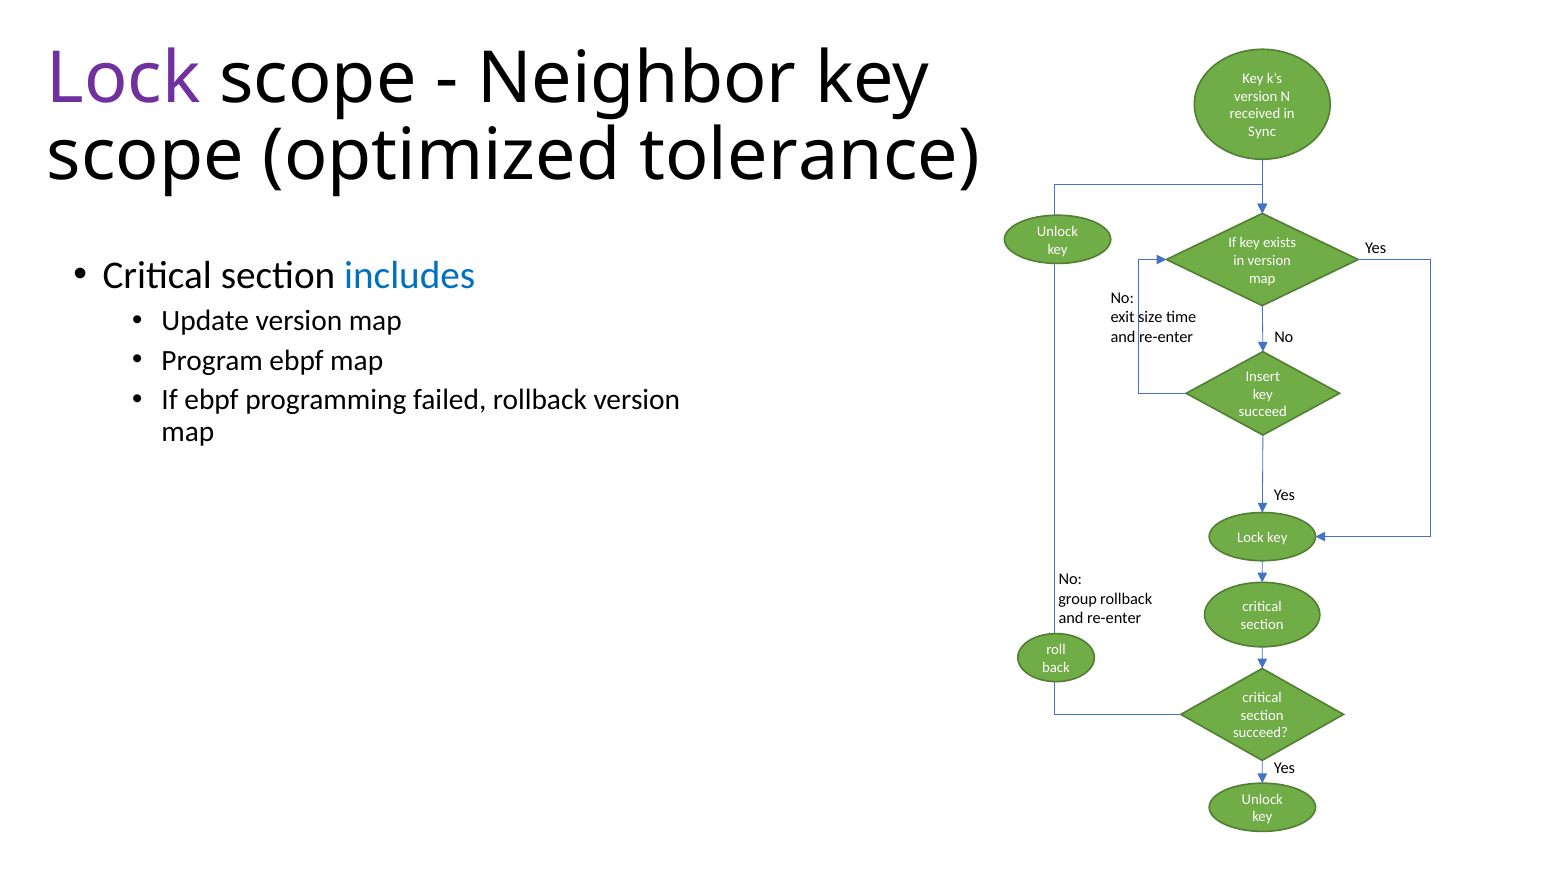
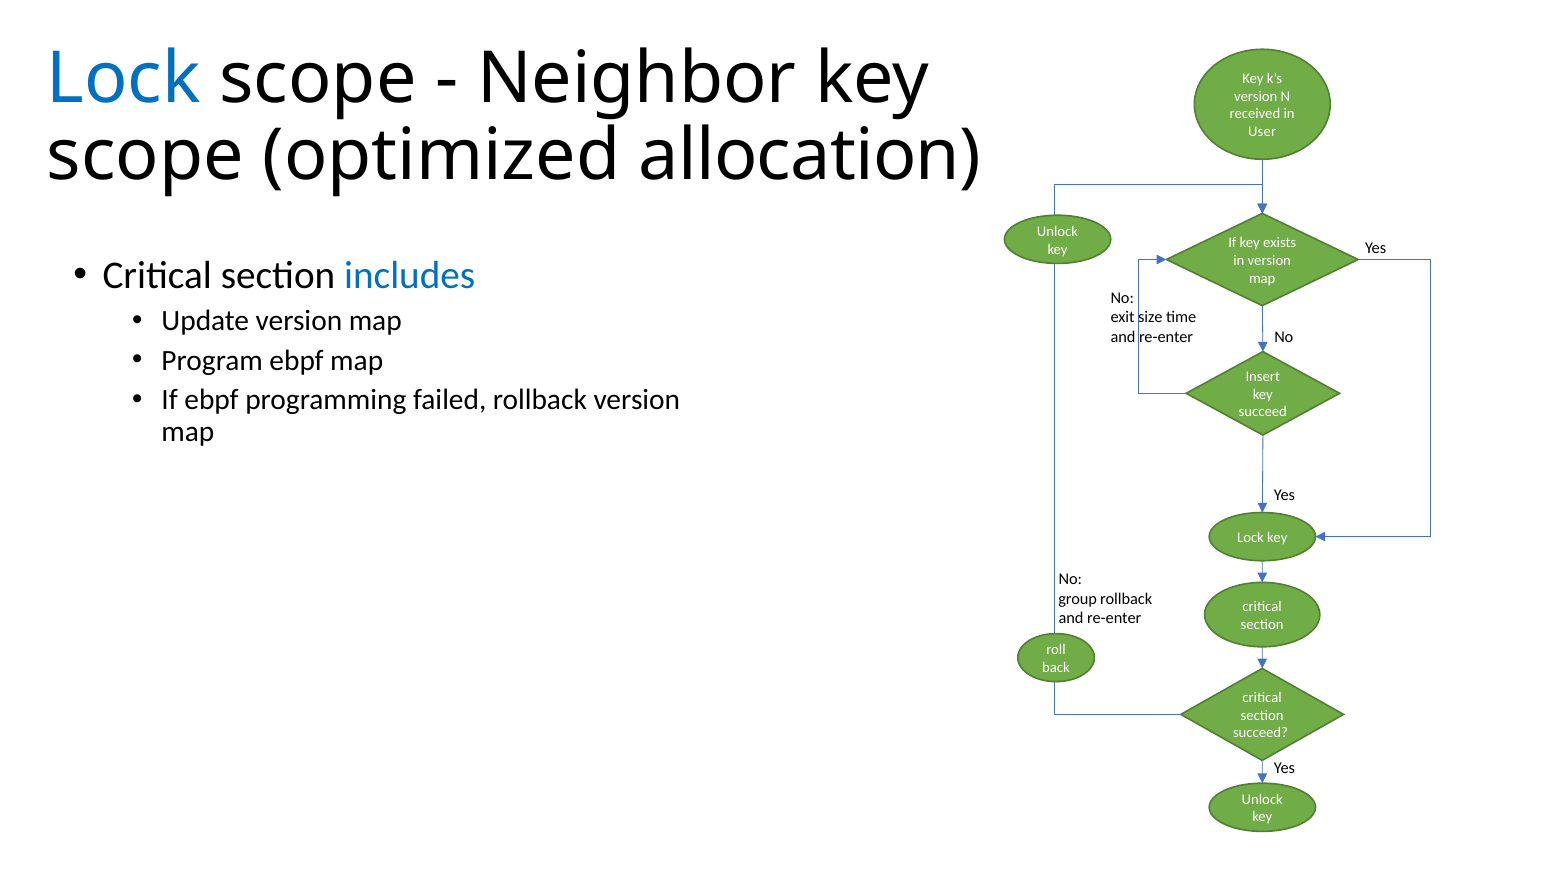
Lock colour: purple -> blue (124, 78)
Sync: Sync -> User (1262, 132)
tolerance: tolerance -> allocation (810, 156)
